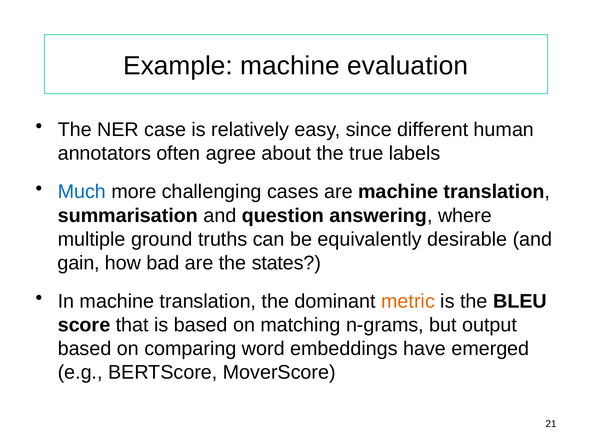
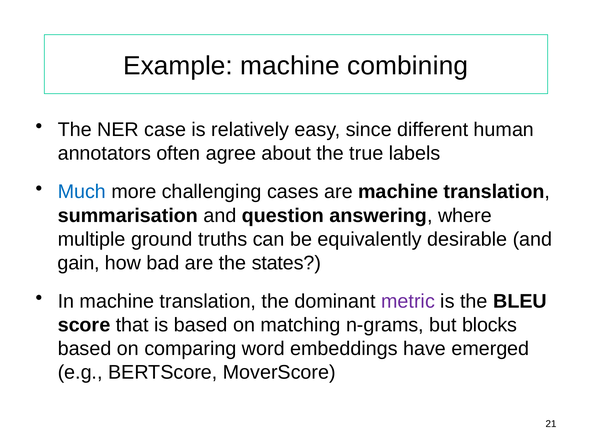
evaluation: evaluation -> combining (408, 66)
metric colour: orange -> purple (408, 301)
output: output -> blocks (490, 325)
